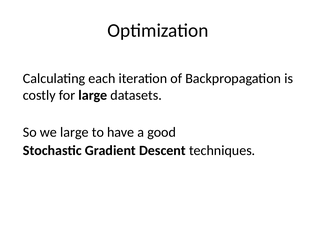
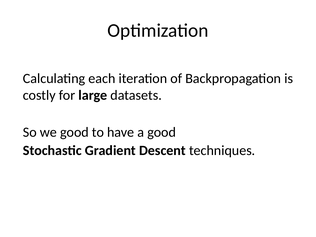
we large: large -> good (74, 132)
